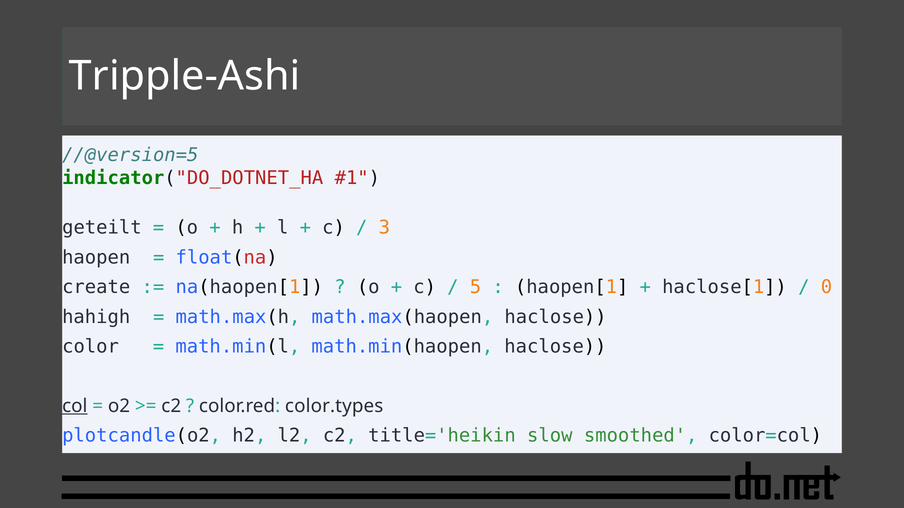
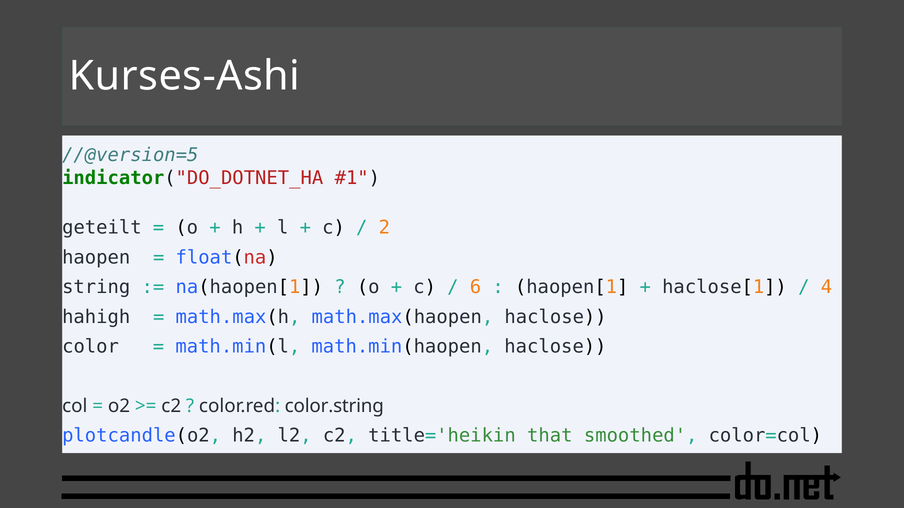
Tripple-Ashi: Tripple-Ashi -> Kurses-Ashi (185, 76)
3: 3 -> 2 (384, 228)
create: create -> string (96, 287)
5: 5 -> 6 (475, 287)
0: 0 -> 4 (826, 287)
col underline: present -> none (75, 406)
color.types: color.types -> color.string (334, 406)
slow: slow -> that (550, 436)
